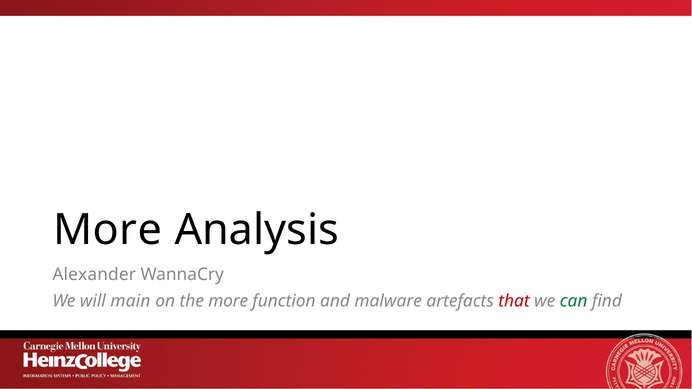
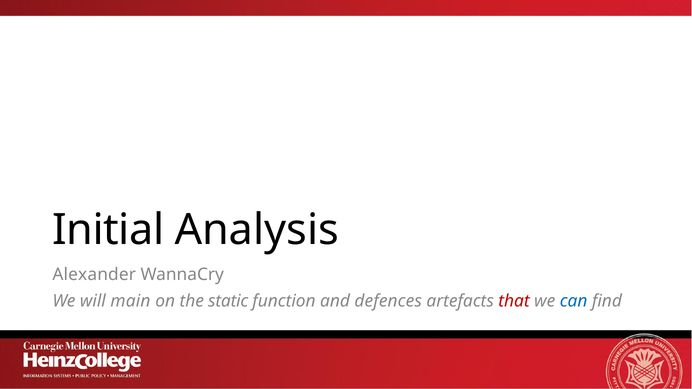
More: More -> Initial (108, 230)
the more: more -> static (228, 301)
malware: malware -> defences (388, 301)
can colour: green -> blue (574, 301)
